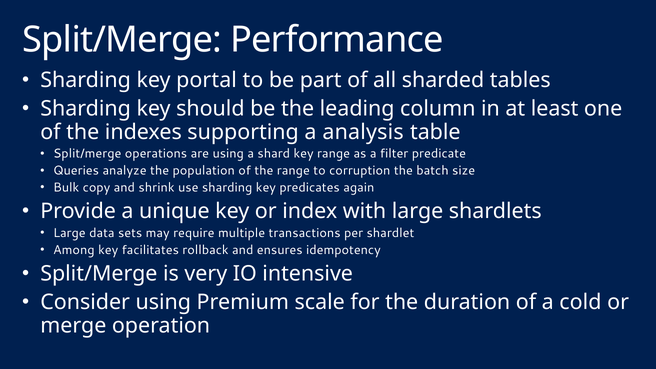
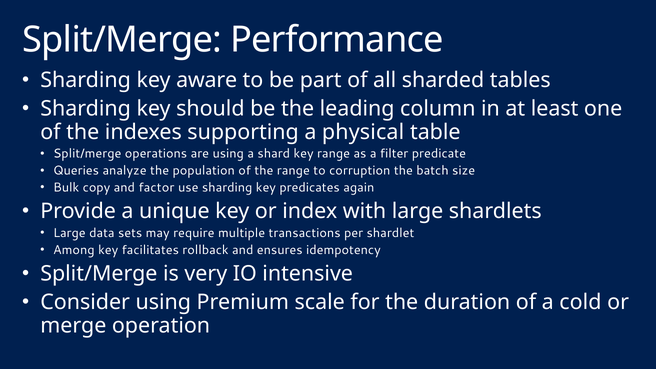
portal: portal -> aware (207, 80)
analysis: analysis -> physical (363, 132)
shrink: shrink -> factor (156, 188)
